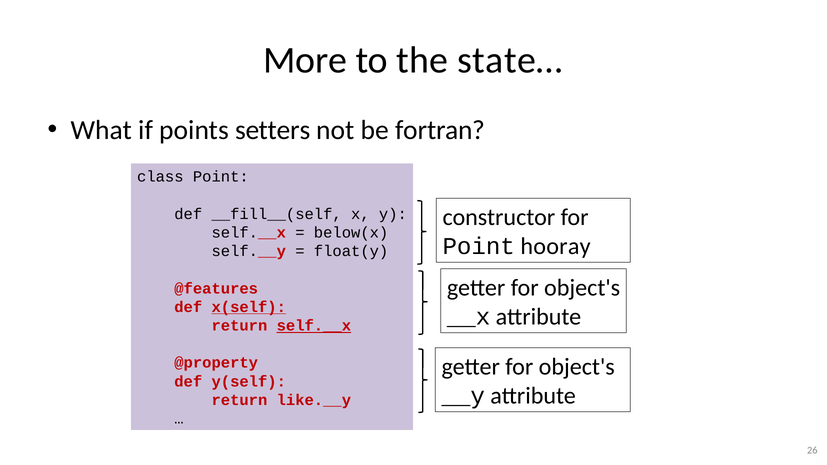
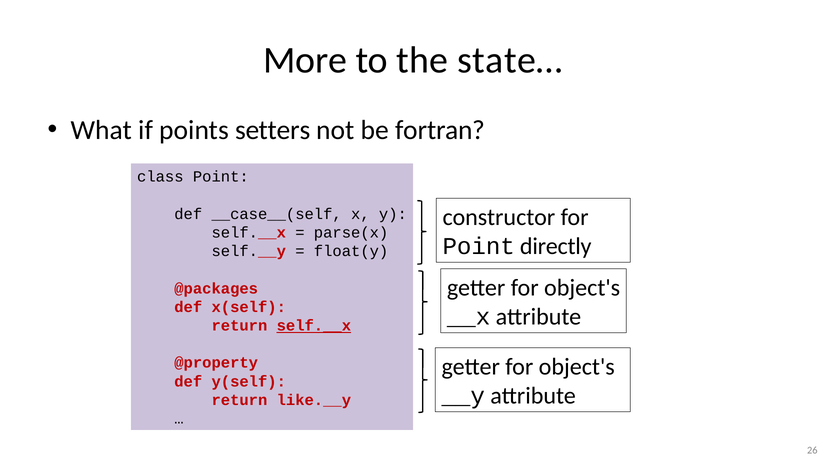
__fill__(self: __fill__(self -> __case__(self (277, 214)
below(x: below(x -> parse(x (351, 233)
hooray: hooray -> directly (556, 247)
@features: @features -> @packages (216, 289)
x(self underline: present -> none (249, 307)
